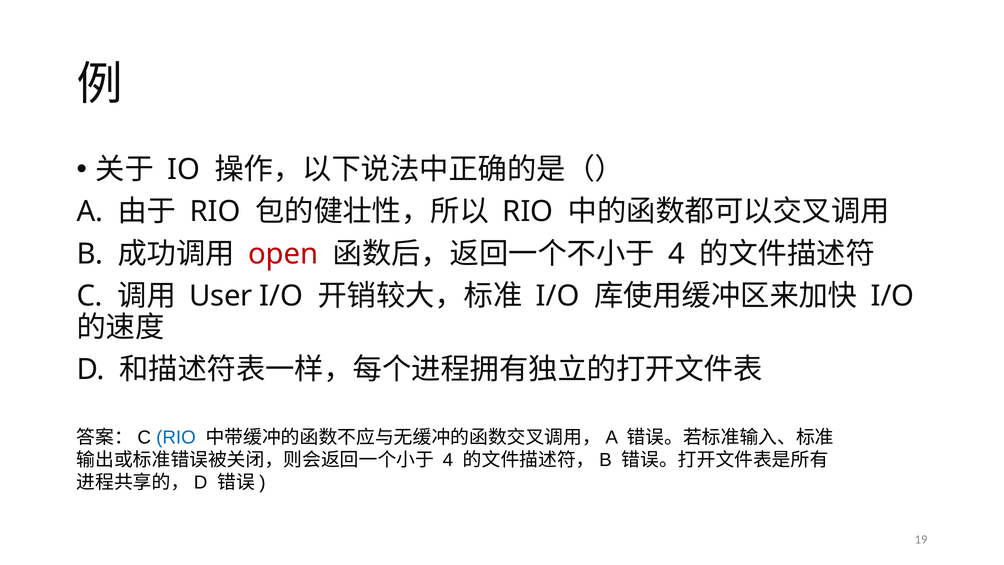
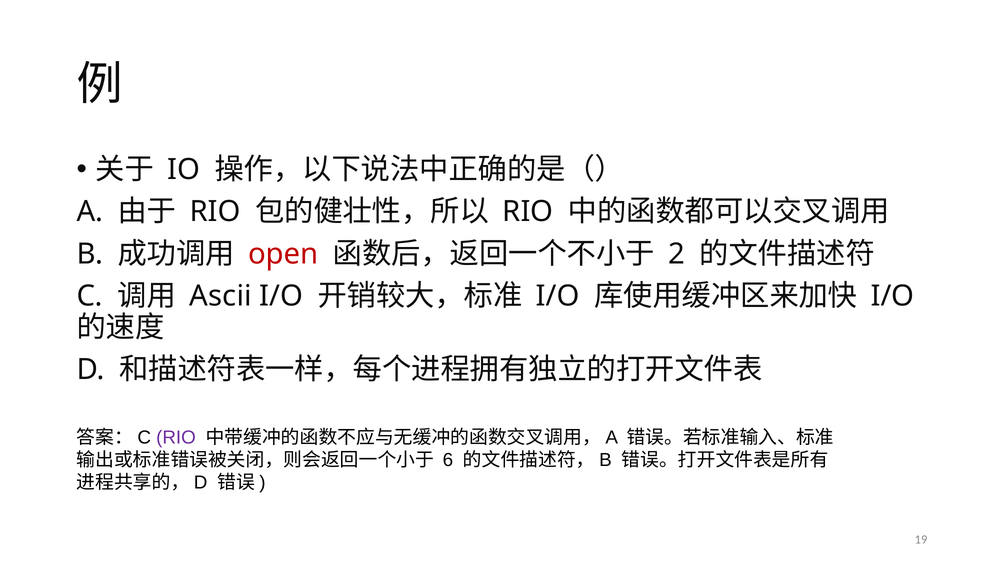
4: 4 -> 2 (677, 254)
User: User -> Ascii (221, 296)
RIO colour: blue -> purple (176, 437)
4: 4 -> 6 (448, 460)
